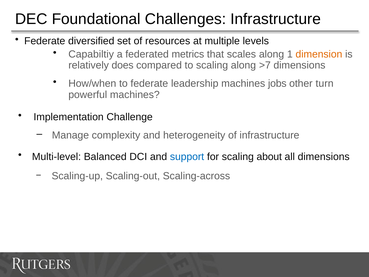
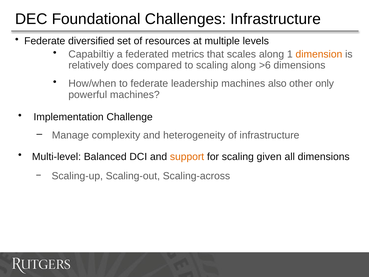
>7: >7 -> >6 (265, 65)
jobs: jobs -> also (277, 83)
turn: turn -> only (325, 83)
support colour: blue -> orange (187, 156)
about: about -> given (269, 156)
